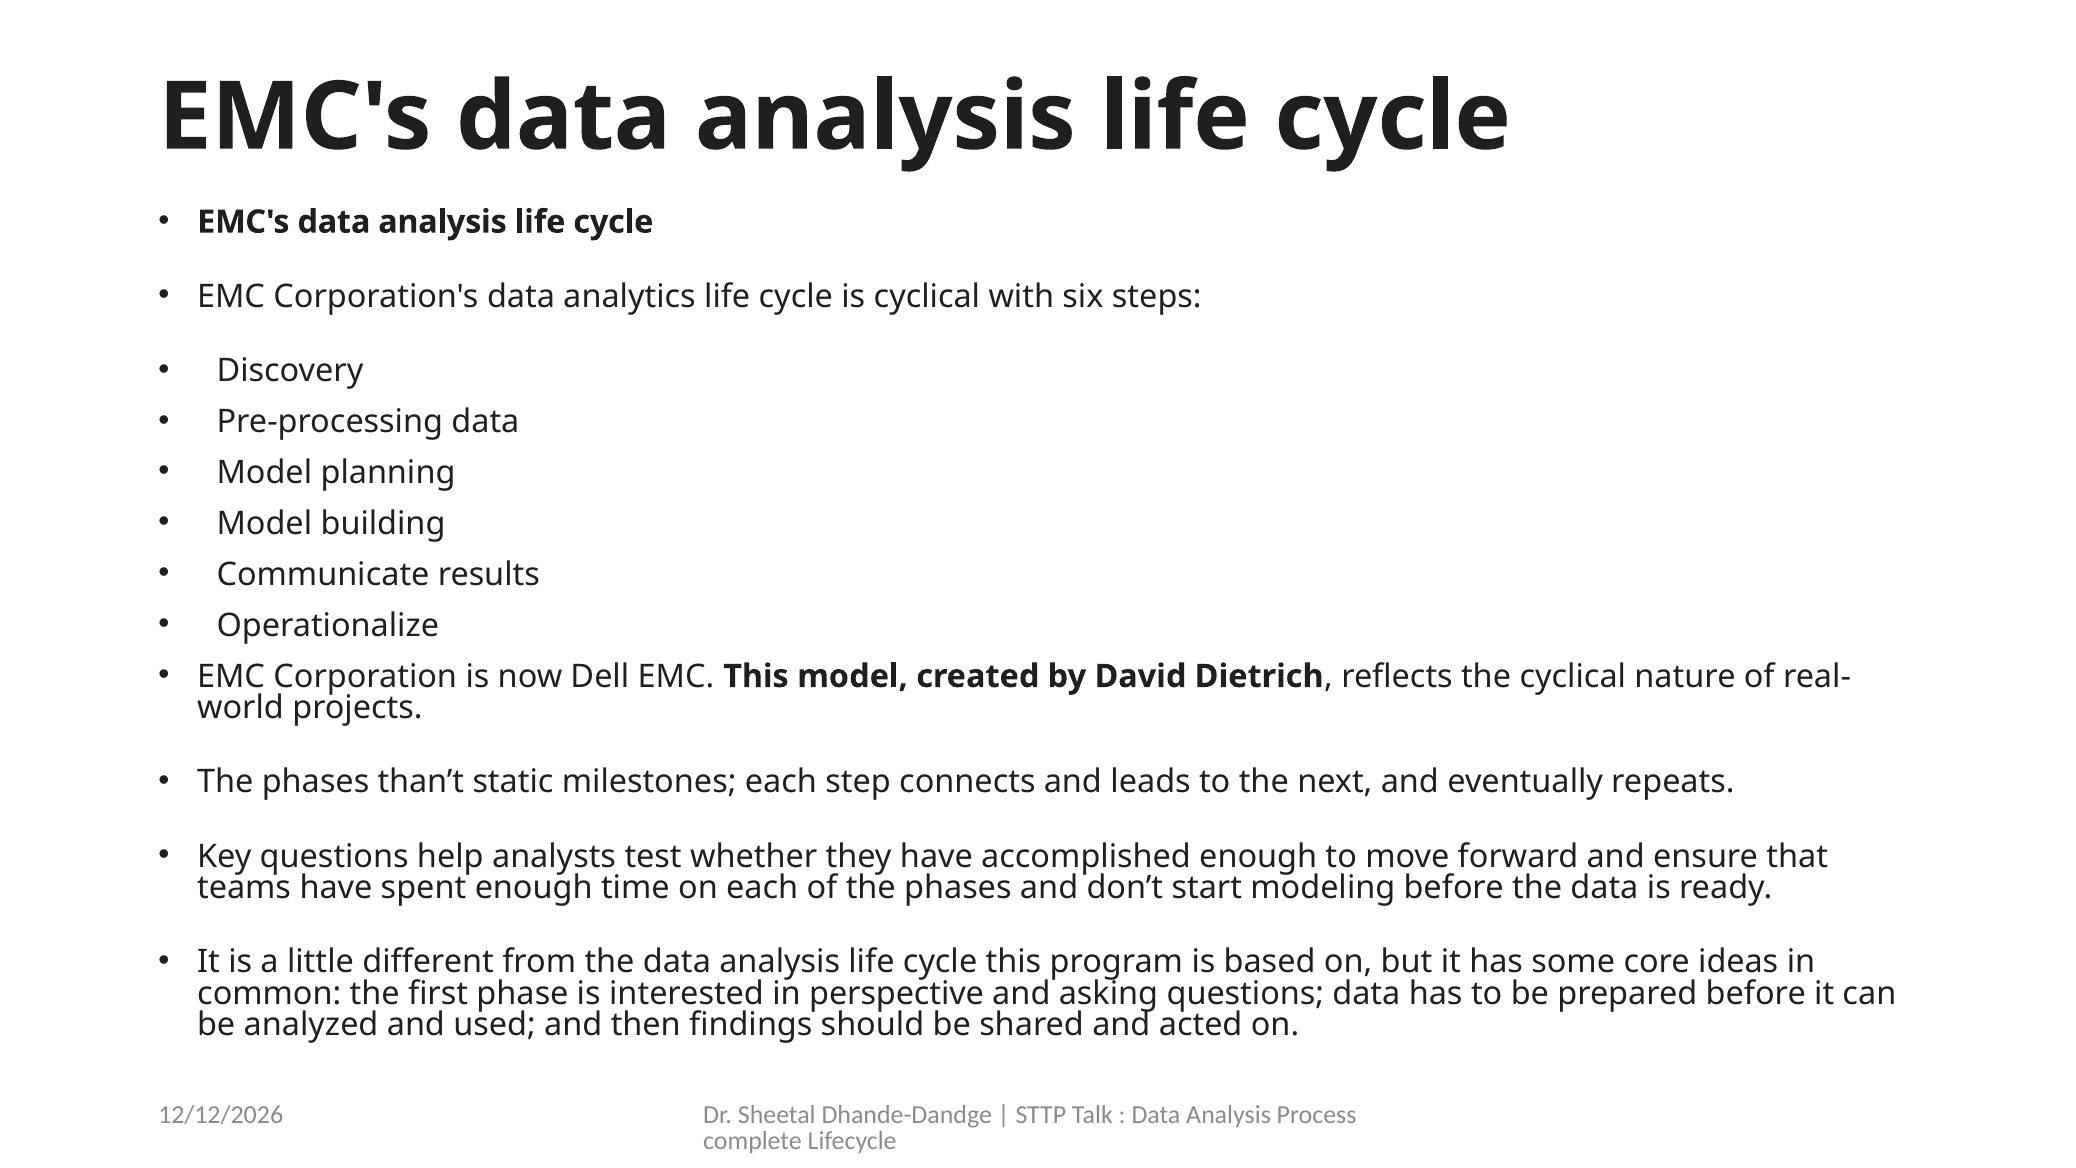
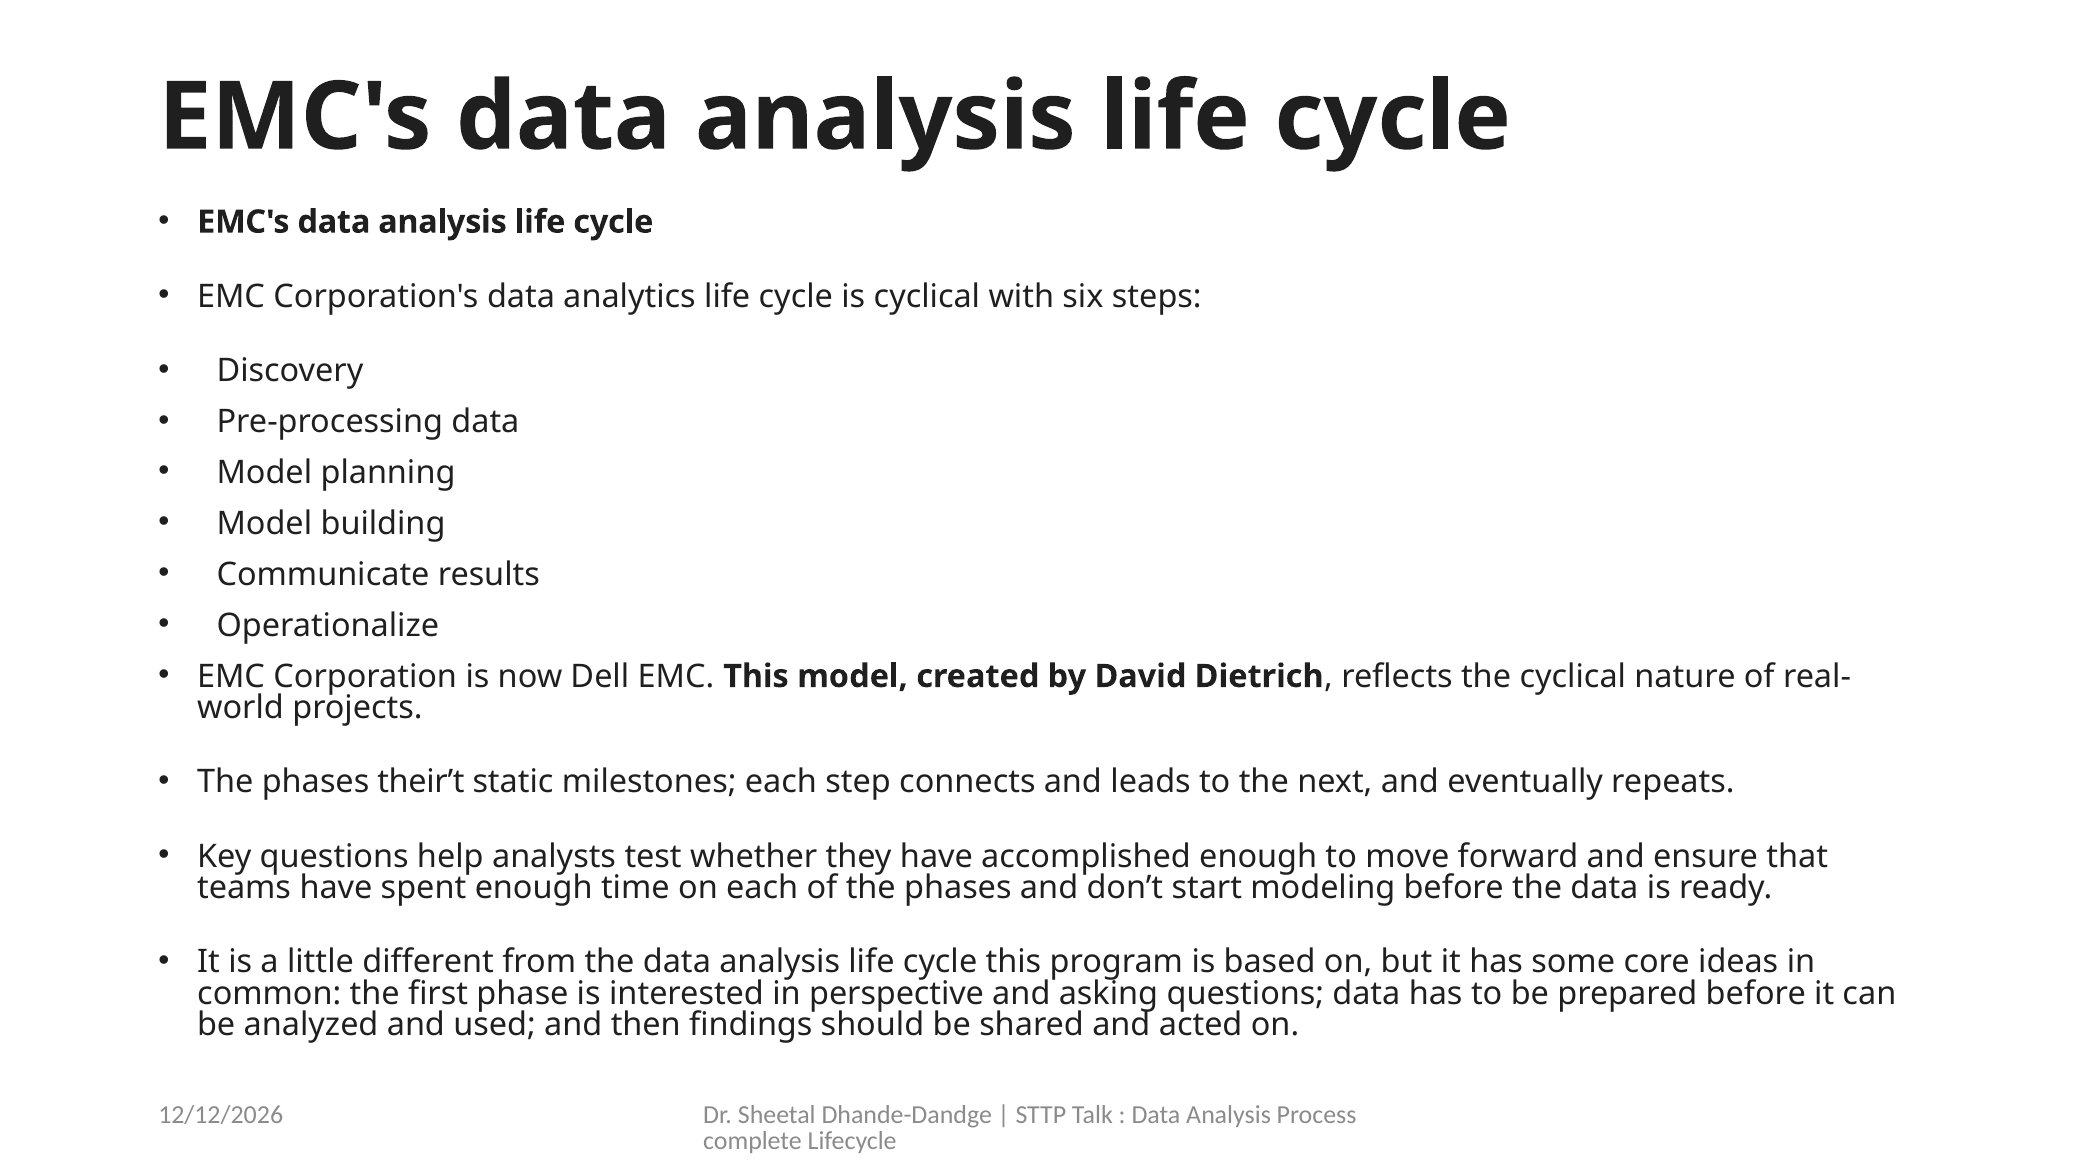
than’t: than’t -> their’t (421, 782)
